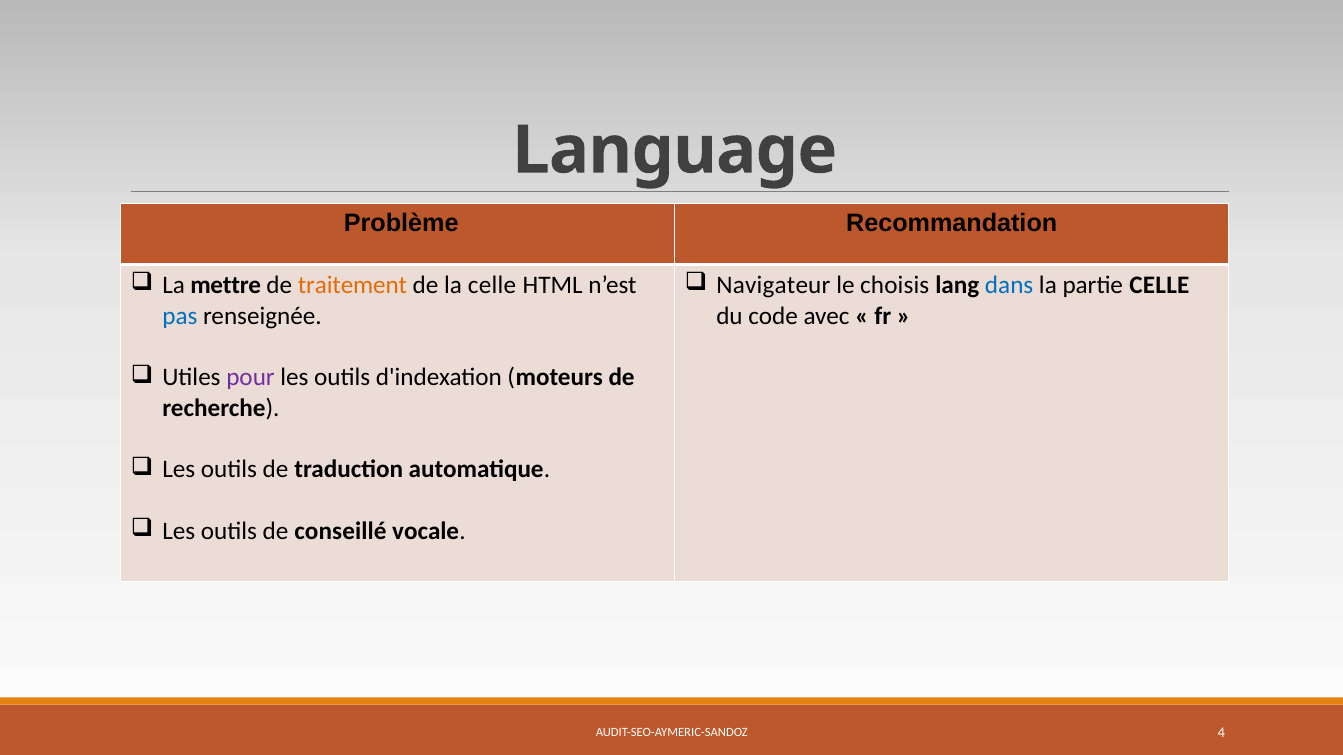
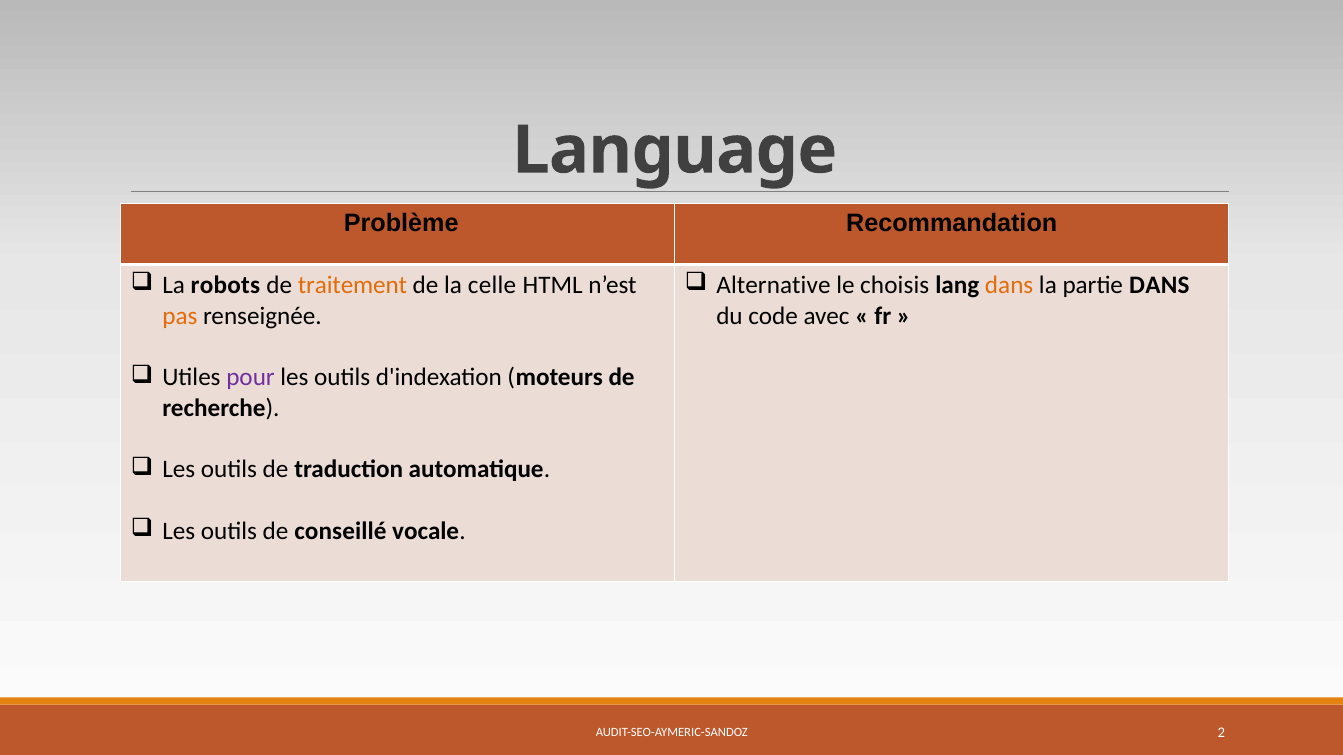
mettre: mettre -> robots (225, 285)
Navigateur: Navigateur -> Alternative (773, 285)
dans colour: blue -> orange (1009, 285)
partie CELLE: CELLE -> DANS (1159, 285)
pas colour: blue -> orange (180, 316)
4: 4 -> 2 (1221, 733)
